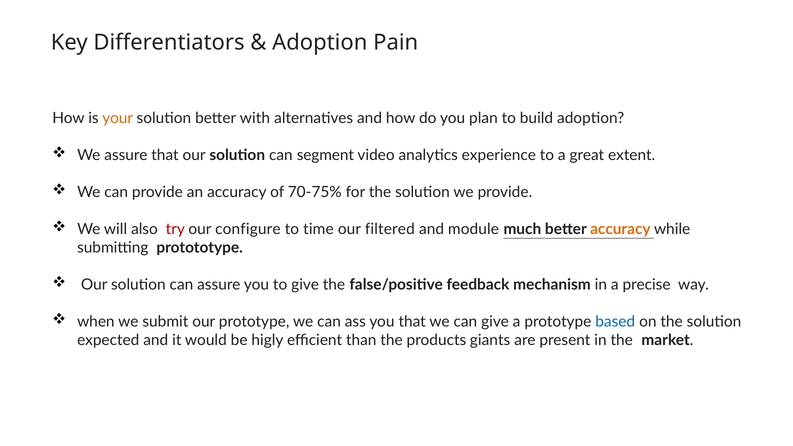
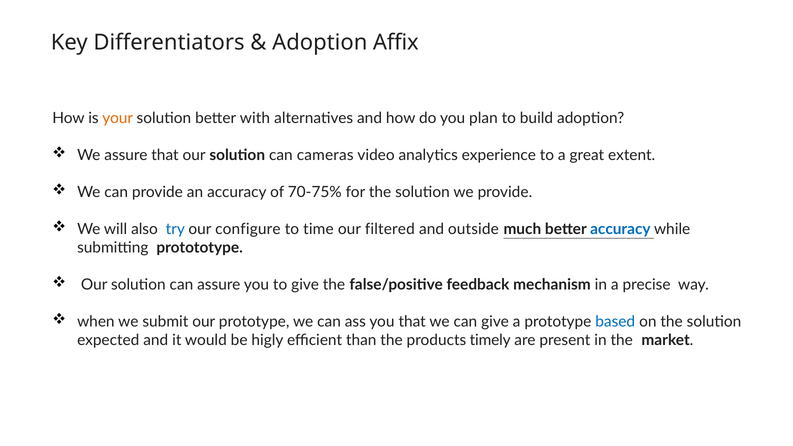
Pain: Pain -> Affix (396, 43)
segment: segment -> cameras (325, 155)
try colour: red -> blue (175, 229)
module: module -> outside (473, 229)
accuracy colour: orange -> blue (620, 229)
giants: giants -> timely (490, 340)
